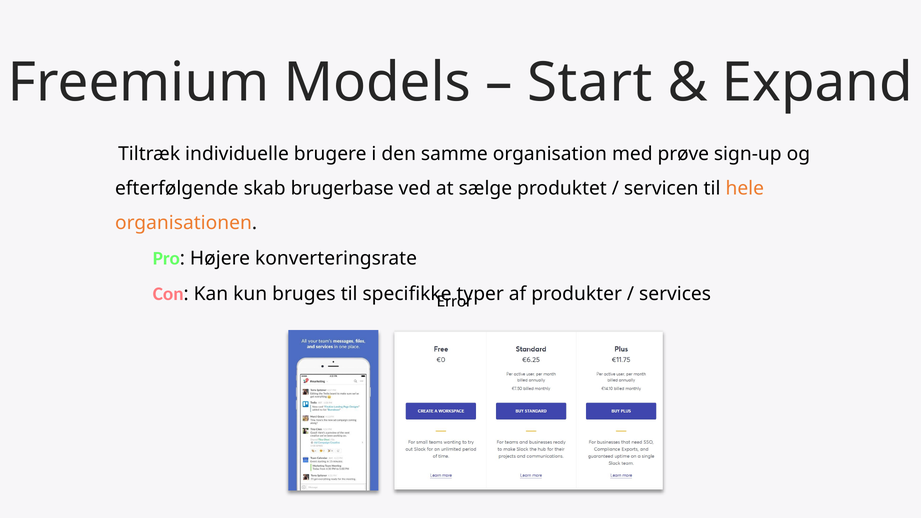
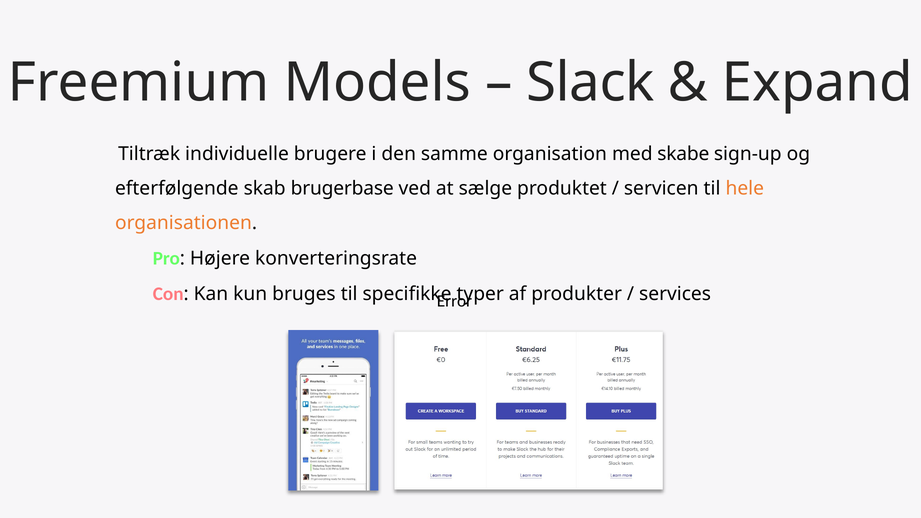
Start: Start -> Slack (590, 83)
prøve: prøve -> skabe (683, 154)
